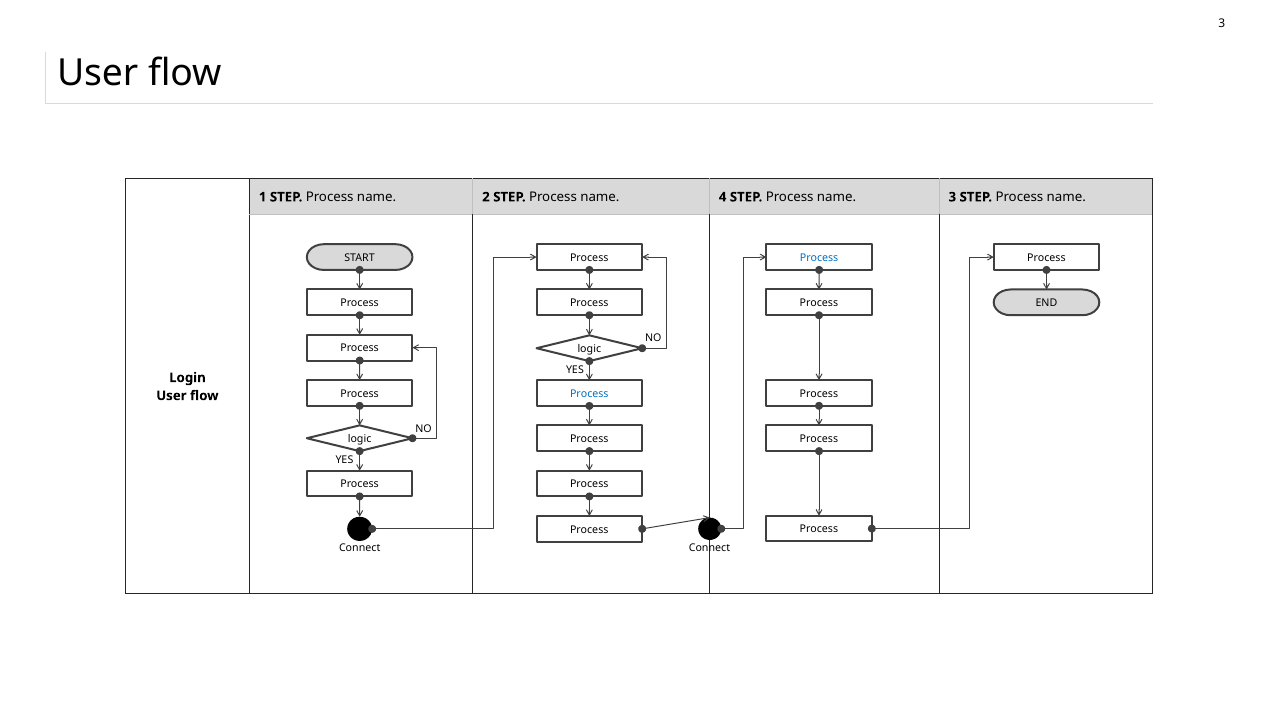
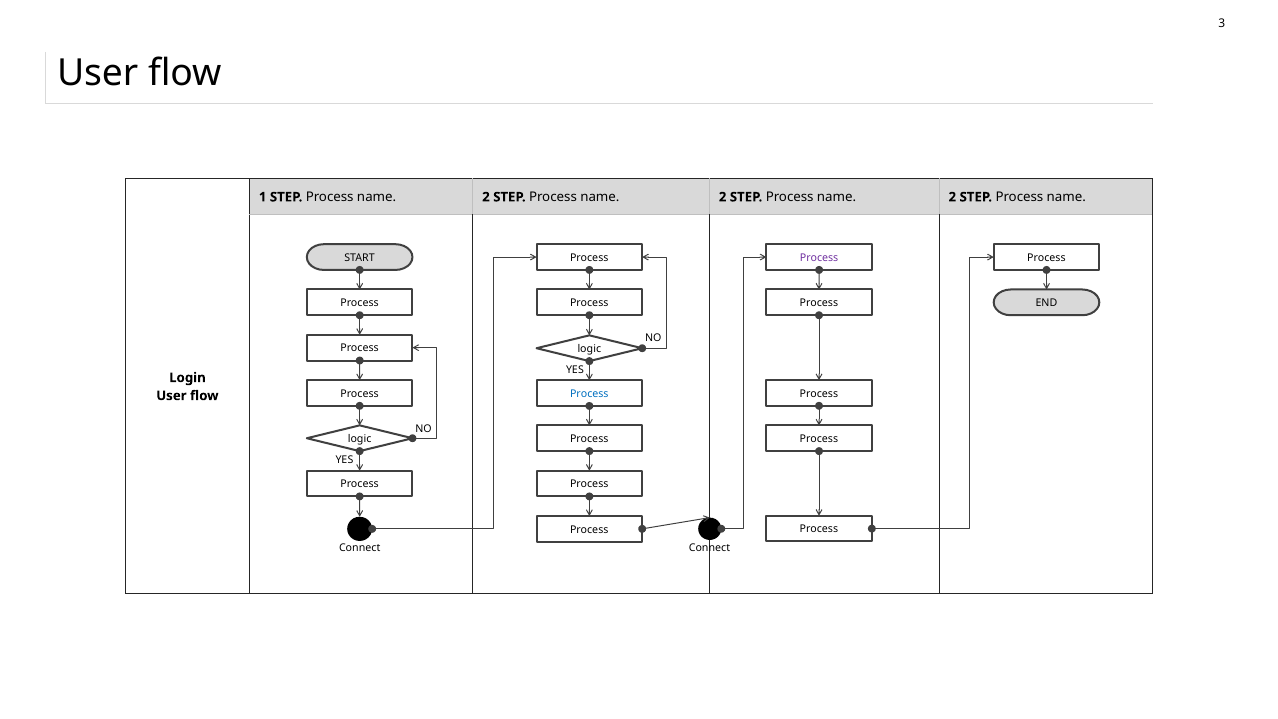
4: 4 -> 2 (723, 197)
3: 3 -> 2 (952, 197)
Process colour: blue -> purple (819, 258)
